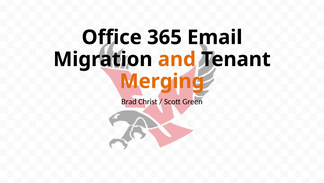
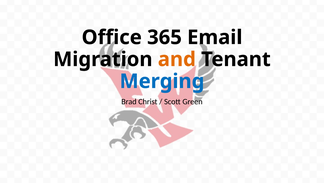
Merging colour: orange -> blue (162, 81)
